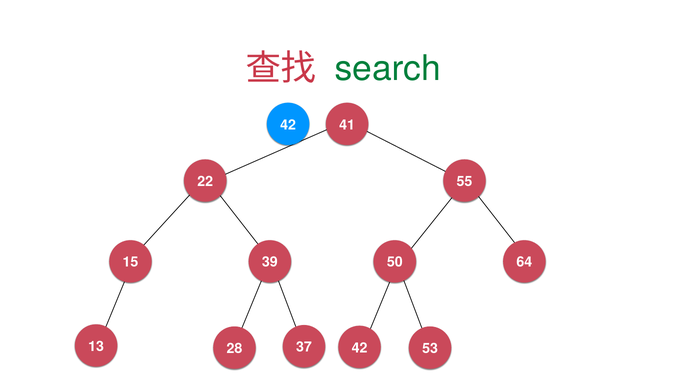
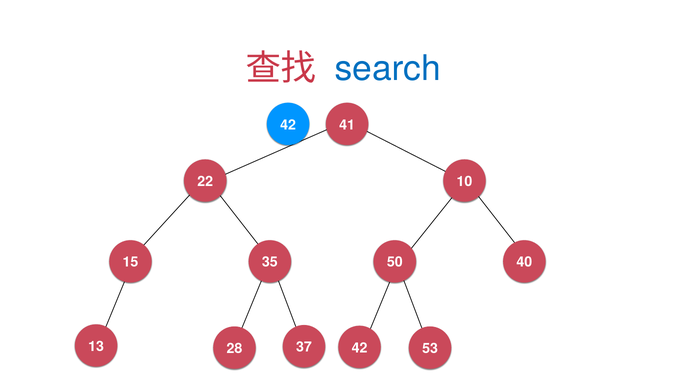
search colour: green -> blue (388, 69)
55: 55 -> 10 (464, 182)
39: 39 -> 35 (270, 263)
64: 64 -> 40 (524, 263)
